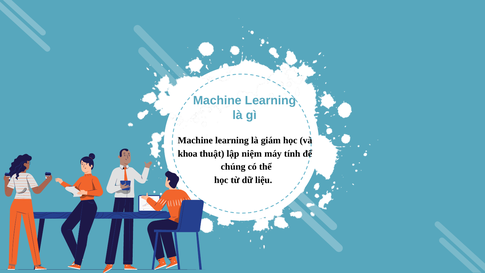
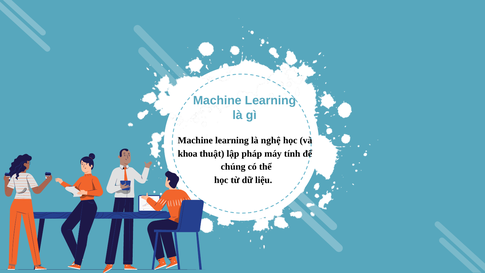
giám: giám -> nghệ (271, 140)
niệm: niệm -> pháp (252, 154)
